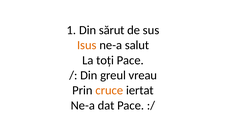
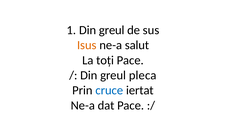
1 Din sărut: sărut -> greul (112, 30)
vreau: vreau -> pleca (143, 75)
cruce colour: orange -> blue (109, 90)
